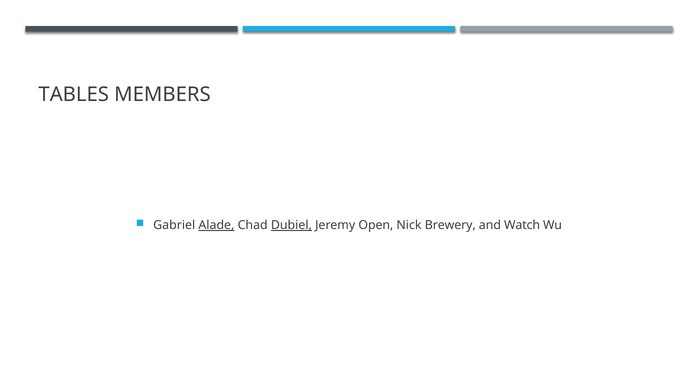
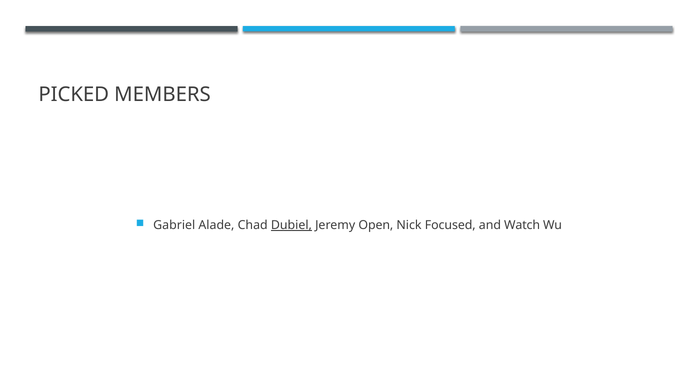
TABLES: TABLES -> PICKED (74, 95)
Alade underline: present -> none (216, 226)
Brewery: Brewery -> Focused (450, 226)
